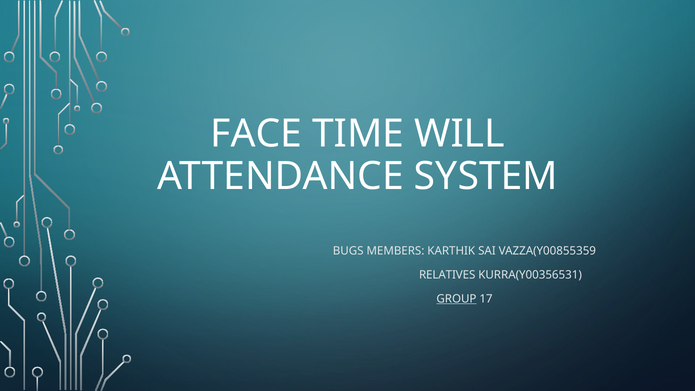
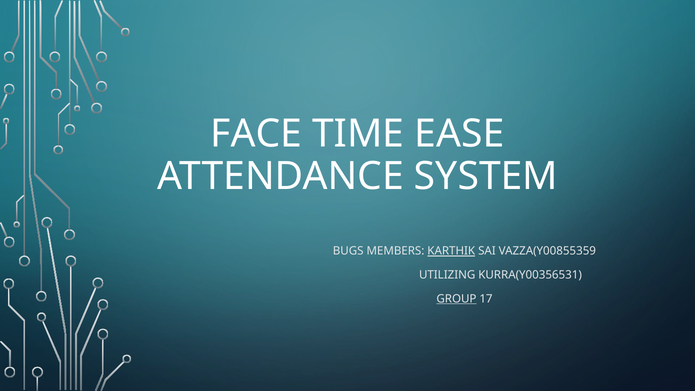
WILL: WILL -> EASE (459, 134)
KARTHIK underline: none -> present (451, 251)
RELATIVES: RELATIVES -> UTILIZING (447, 275)
